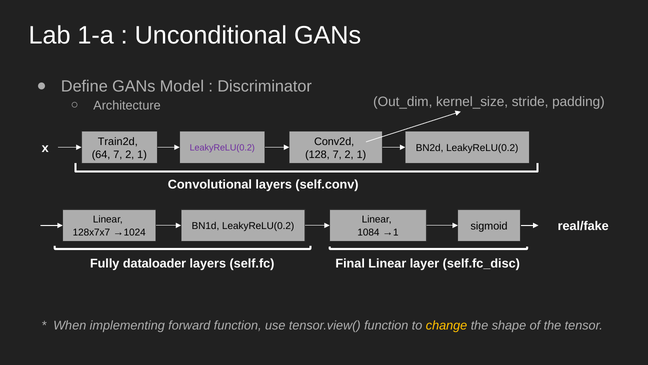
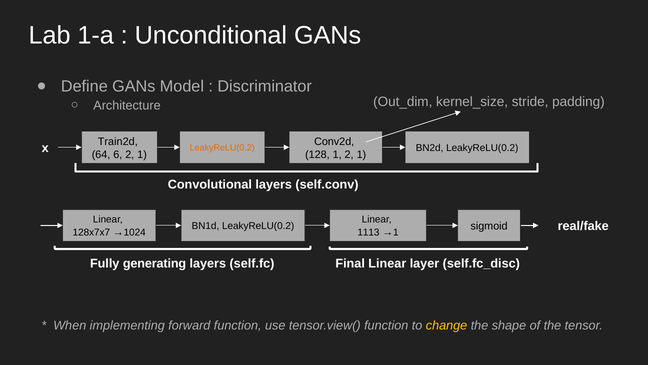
LeakyReLU(0.2 colour: purple -> orange (222, 148)
64 7: 7 -> 6 (118, 154)
128 7: 7 -> 1 (337, 154)
1084: 1084 -> 1113 (368, 232)
dataloader: dataloader -> generating (155, 263)
